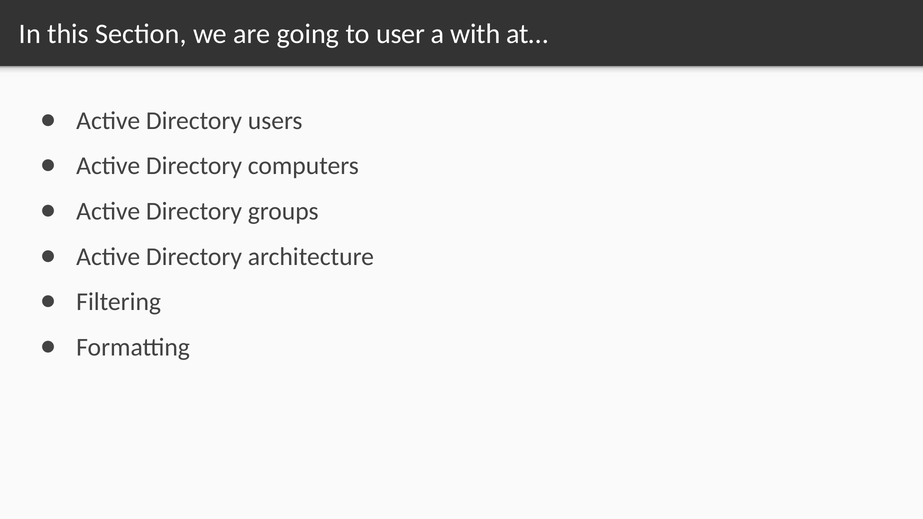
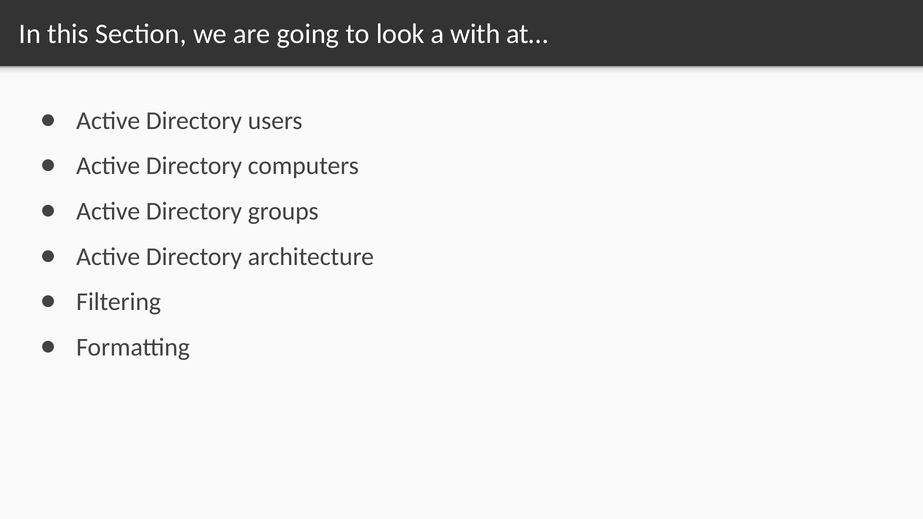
user: user -> look (400, 34)
